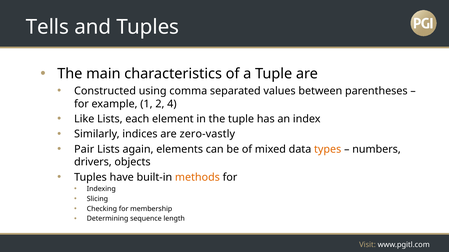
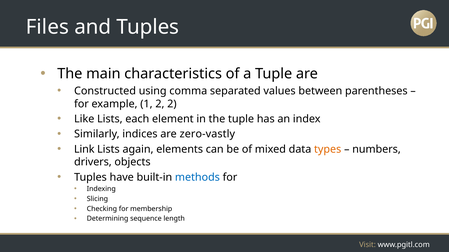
Tells: Tells -> Files (47, 27)
2 4: 4 -> 2 (172, 104)
Pair: Pair -> Link (84, 149)
methods colour: orange -> blue (197, 178)
